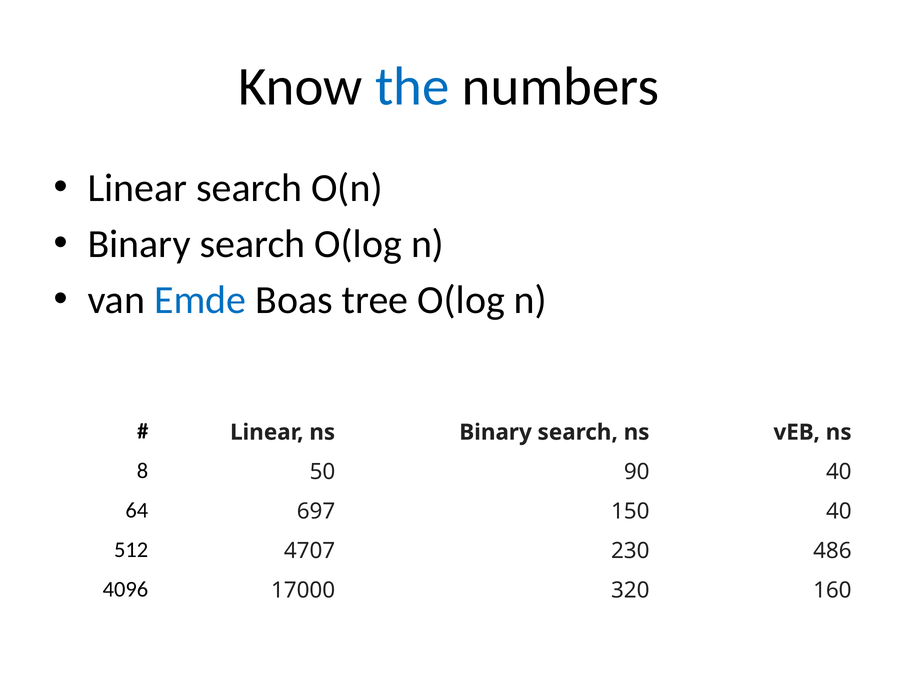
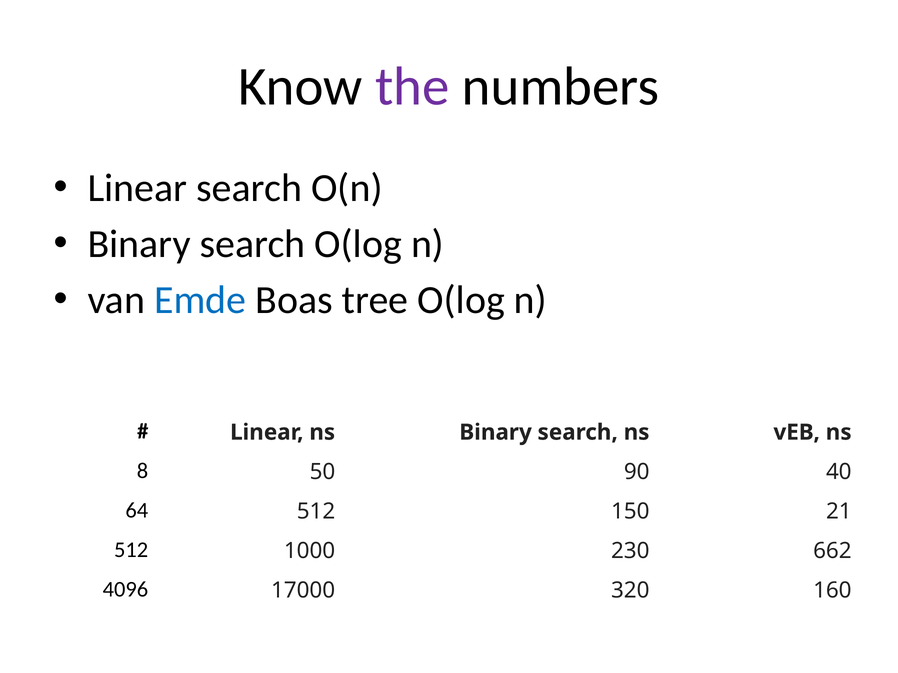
the colour: blue -> purple (412, 87)
64 697: 697 -> 512 (316, 512)
150 40: 40 -> 21 (839, 512)
4707: 4707 -> 1000 (310, 551)
486: 486 -> 662 (832, 551)
